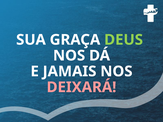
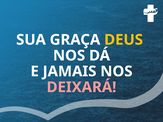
DEUS colour: light green -> yellow (124, 40)
